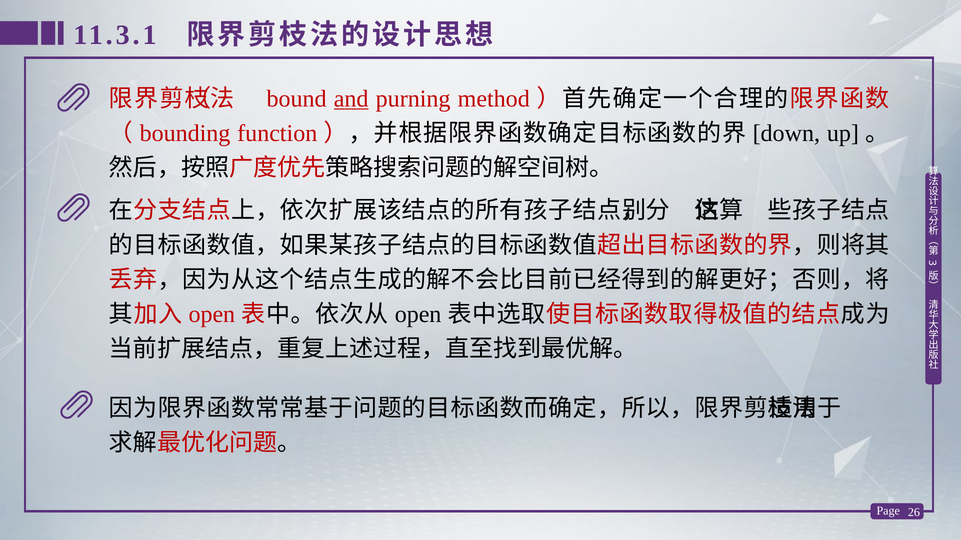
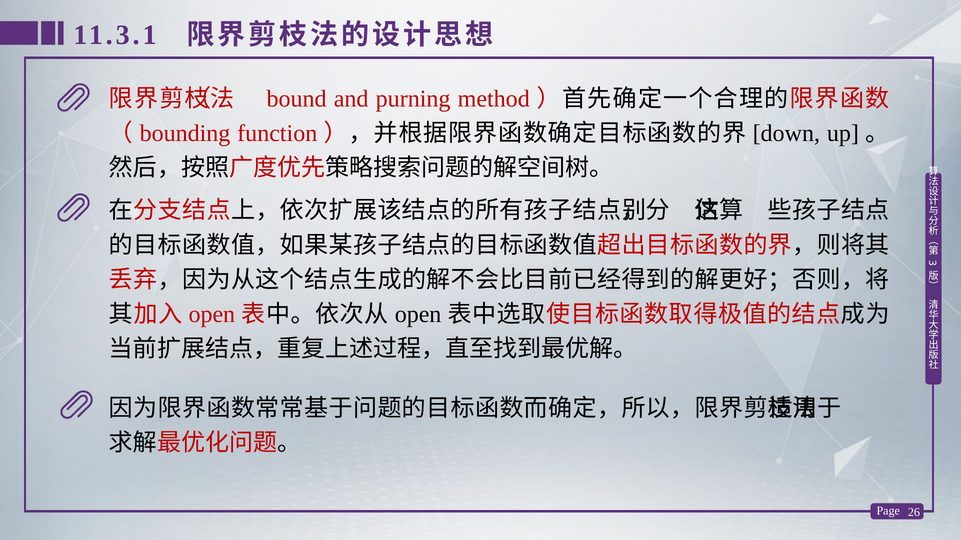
and underline: present -> none (351, 99)
